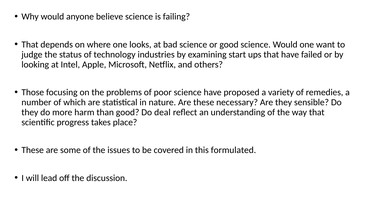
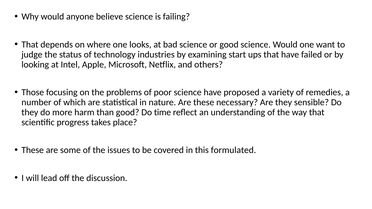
deal: deal -> time (163, 112)
